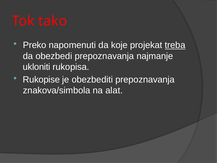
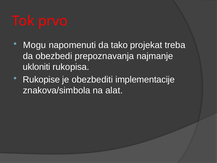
tako: tako -> prvo (53, 21)
Preko: Preko -> Mogu (35, 45)
koje: koje -> tako (119, 45)
treba underline: present -> none (175, 45)
obezbediti prepoznavanja: prepoznavanja -> implementacije (145, 79)
